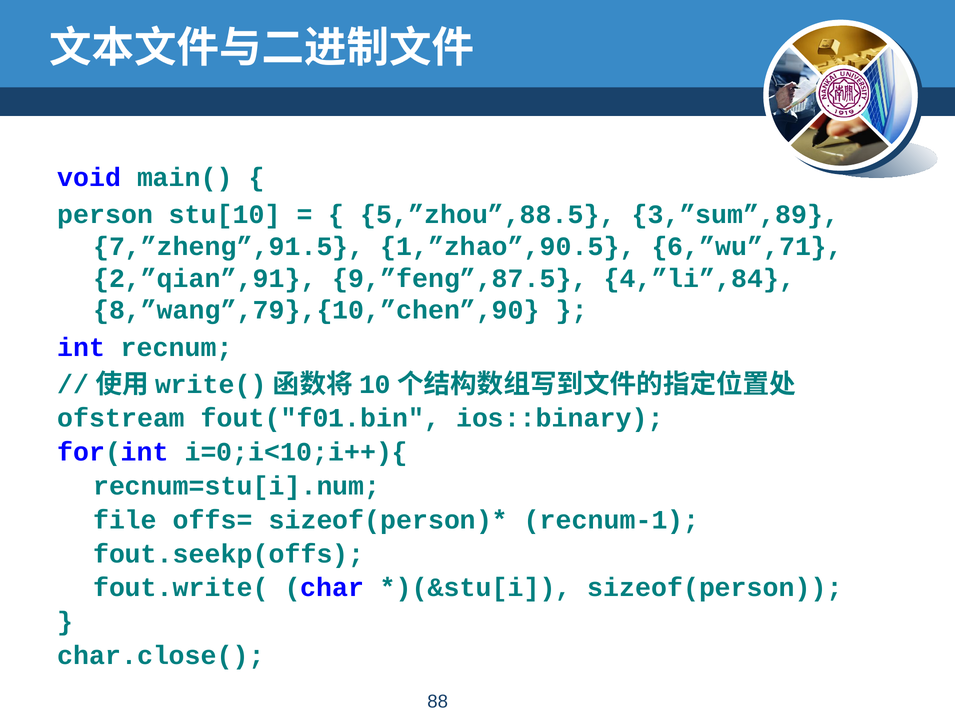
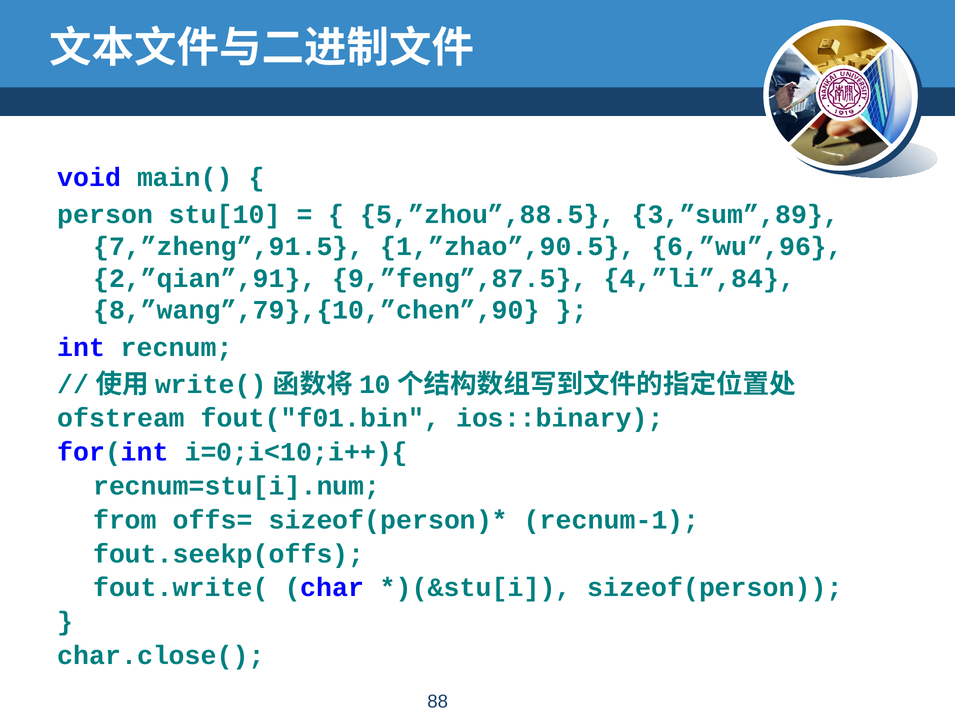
6,”wu”,71: 6,”wu”,71 -> 6,”wu”,96 (747, 247)
file: file -> from (125, 520)
